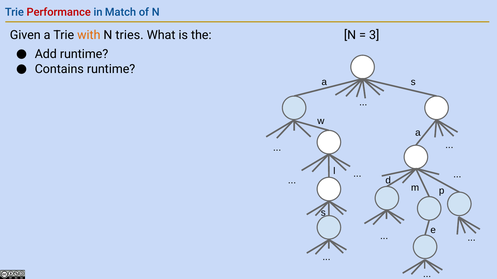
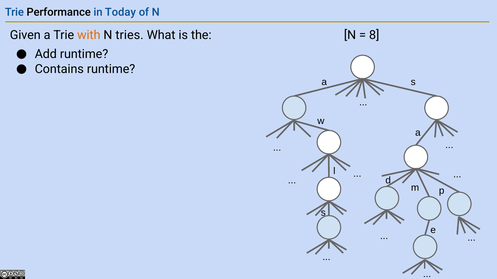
Performance colour: red -> black (59, 12)
Match: Match -> Today (120, 12)
3: 3 -> 8 (374, 35)
